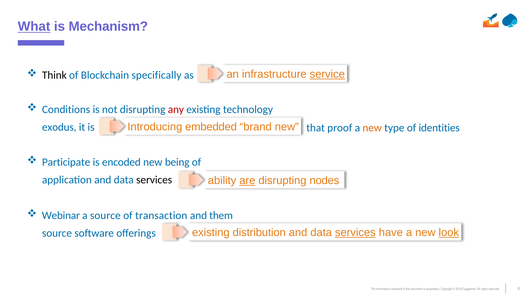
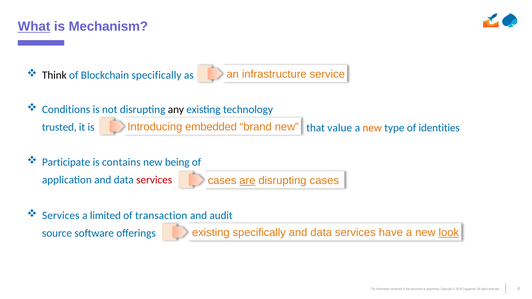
service underline: present -> none (327, 74)
any colour: red -> black (176, 110)
proof: proof -> value (340, 128)
exodus: exodus -> trusted (59, 127)
encoded: encoded -> contains (121, 162)
services colour: black -> red (154, 180)
ability: ability -> cases (222, 181)
disrupting nodes: nodes -> cases (324, 181)
Webinar: Webinar -> Services (61, 216)
a source: source -> limited (105, 216)
them: them -> audit (221, 216)
existing distribution: distribution -> specifically (259, 233)
services underline: present -> none (355, 233)
